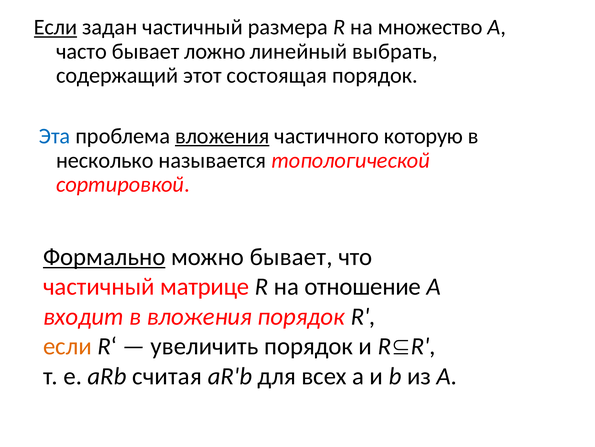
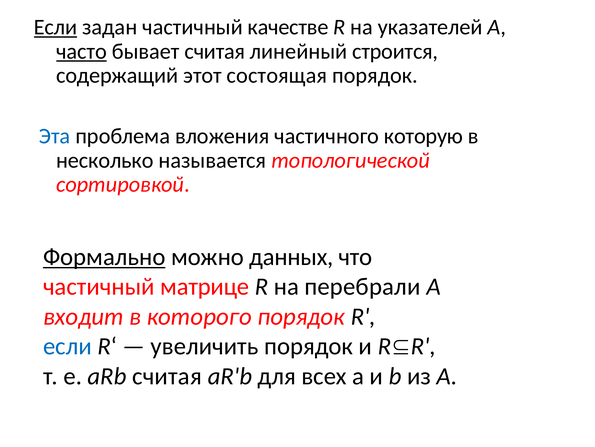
размера: размера -> качестве (288, 27)
множество: множество -> указателей (430, 27)
часто underline: none -> present (82, 51)
бывает ложно: ложно -> считая (215, 51)
выбрать: выбрать -> строится (395, 51)
вложения underline: present -> none (222, 136)
можно бывает: бывает -> данных (291, 257)
отношение: отношение -> перебрали (362, 286)
в вложения: вложения -> которого (199, 316)
если colour: orange -> blue (67, 346)
